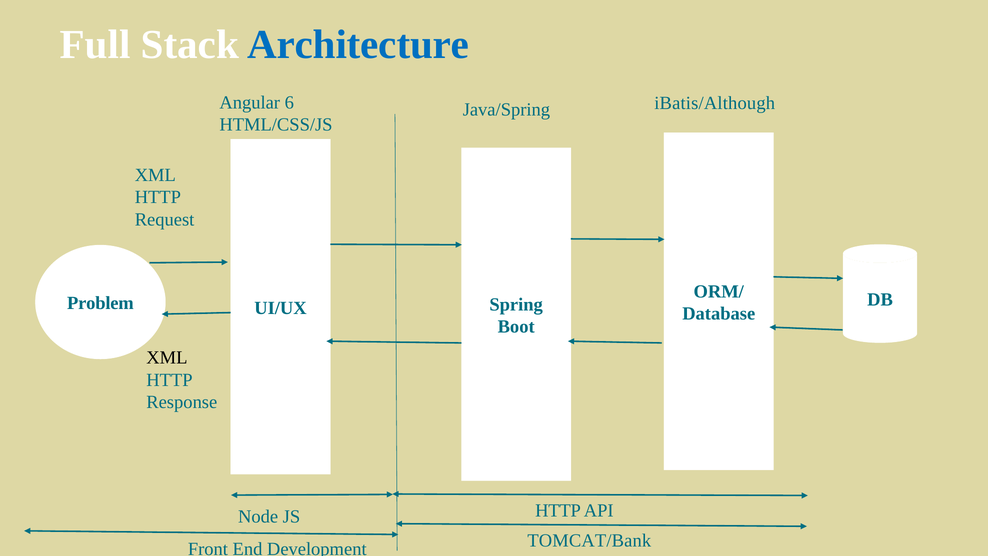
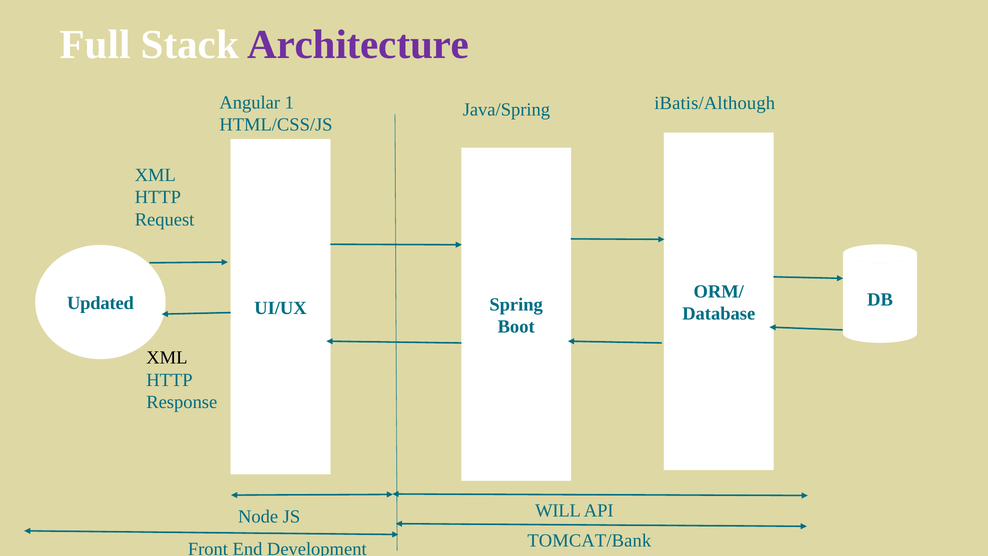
Architecture colour: blue -> purple (358, 45)
6: 6 -> 1 (289, 102)
Problem: Problem -> Updated (100, 303)
HTTP: HTTP -> WILL (558, 510)
